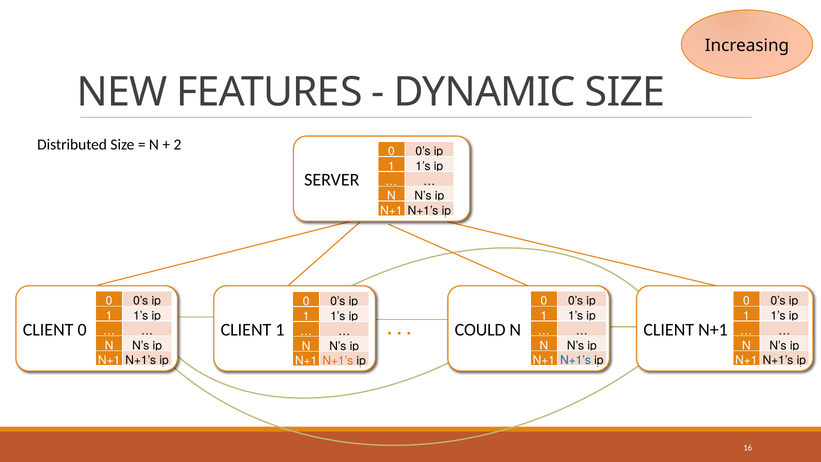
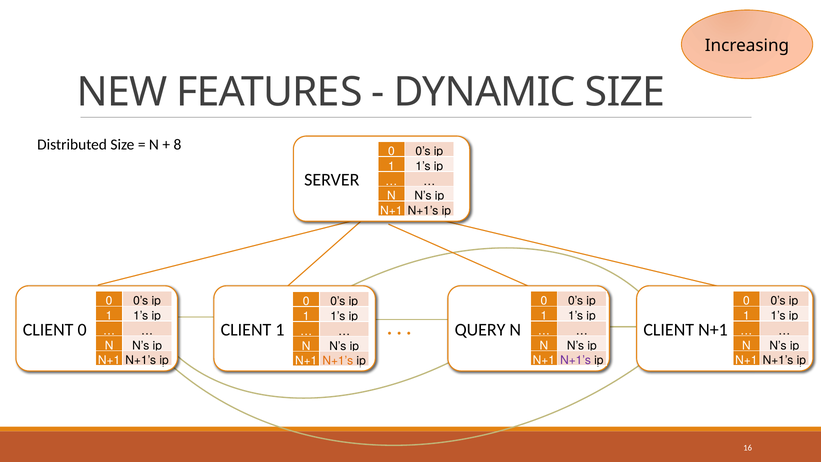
2: 2 -> 8 (177, 145)
COULD: COULD -> QUERY (480, 329)
N+1’s colour: blue -> purple (576, 360)
